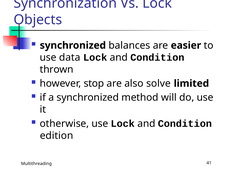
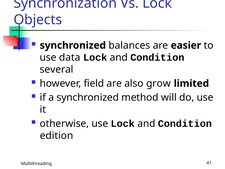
thrown: thrown -> several (57, 69)
stop: stop -> field (94, 83)
solve: solve -> grow (158, 83)
